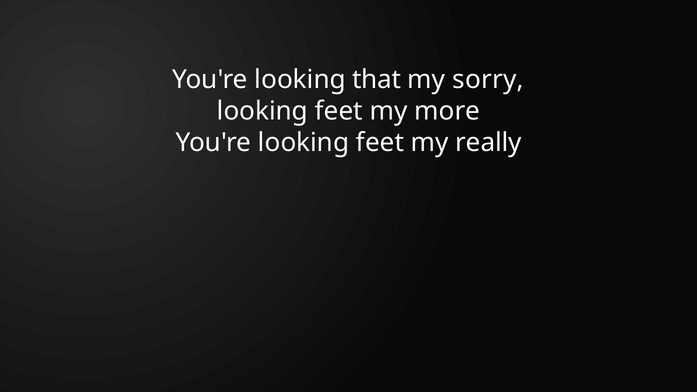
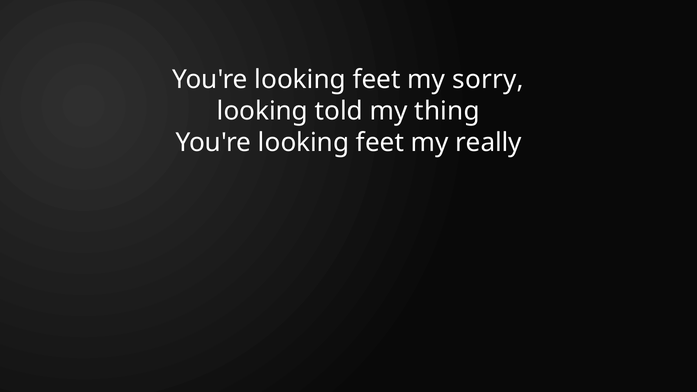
that: that -> feet (377, 80)
feet: feet -> told (339, 111)
more: more -> thing (447, 111)
